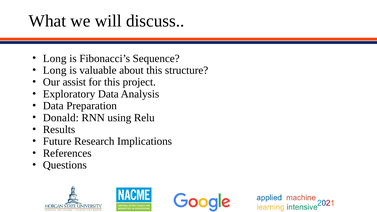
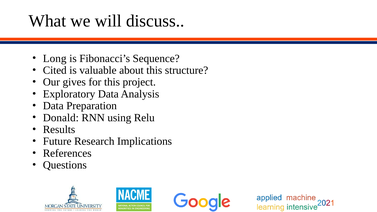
Long: Long -> Cited (55, 70)
assist: assist -> gives (74, 82)
